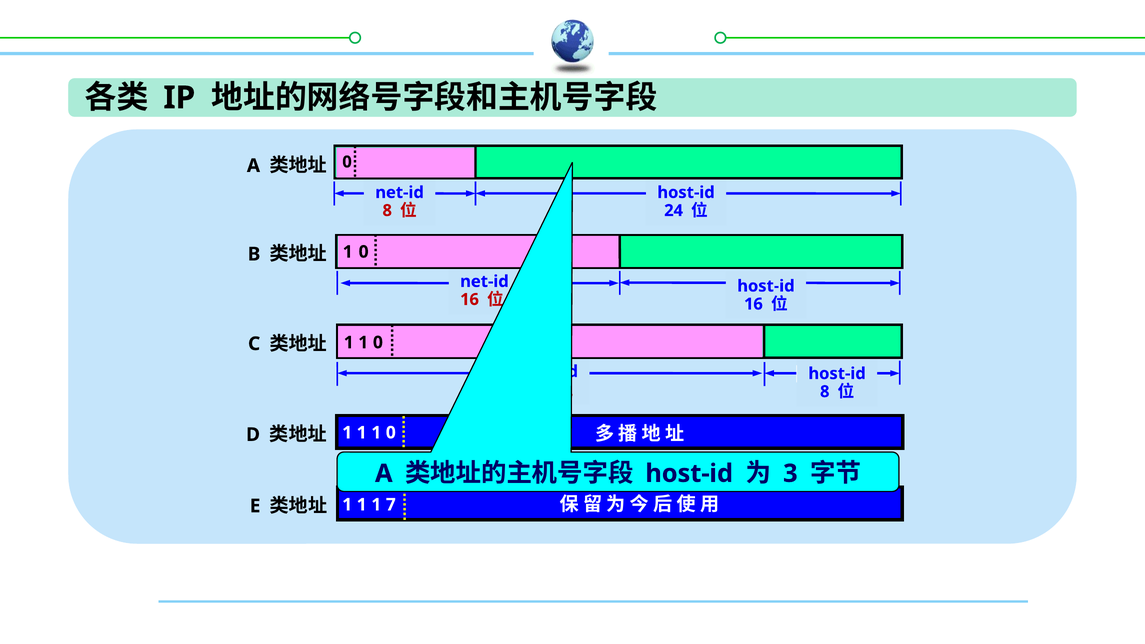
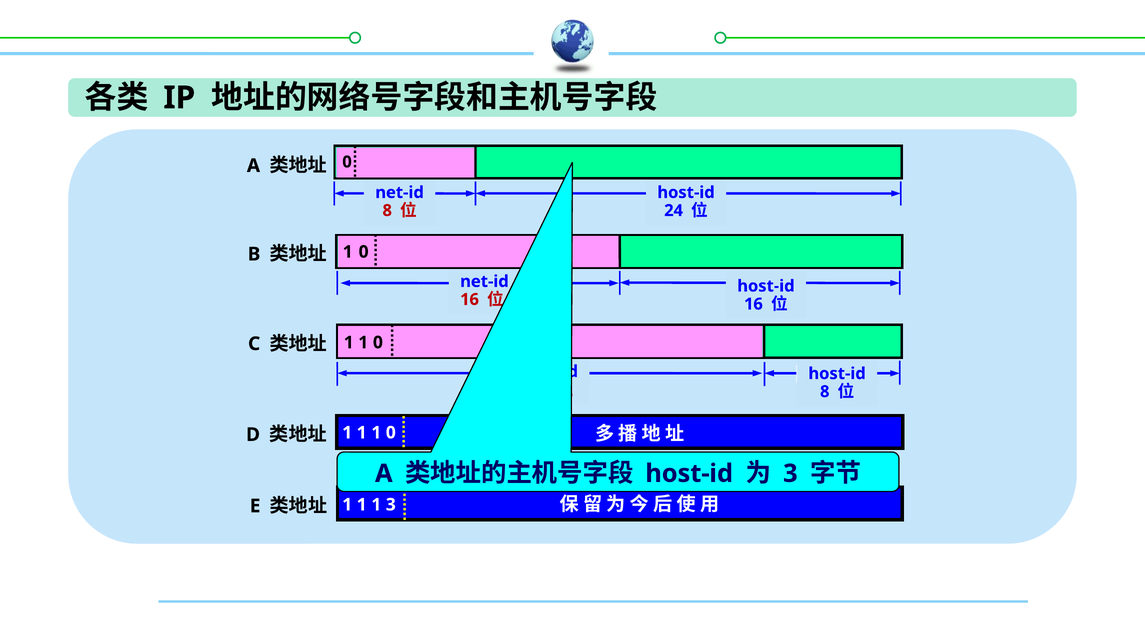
1 7: 7 -> 3 (391, 505)
